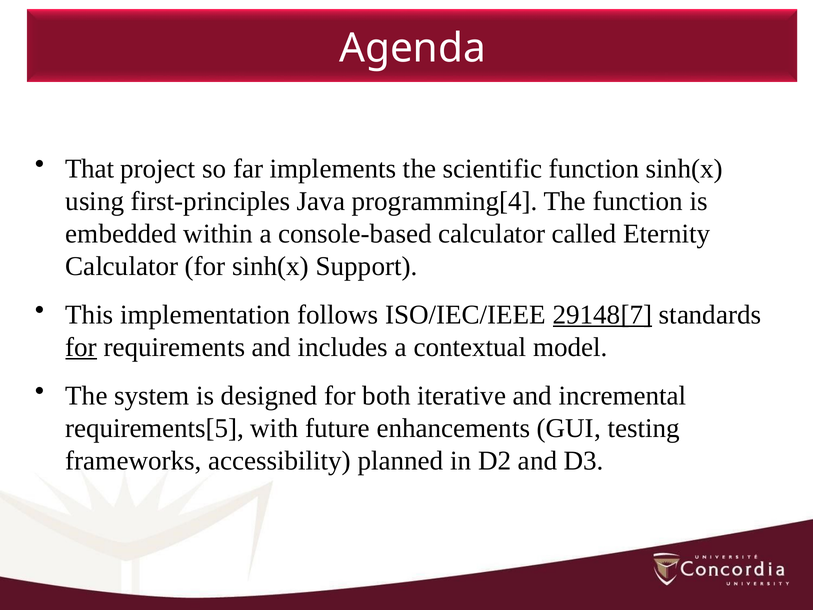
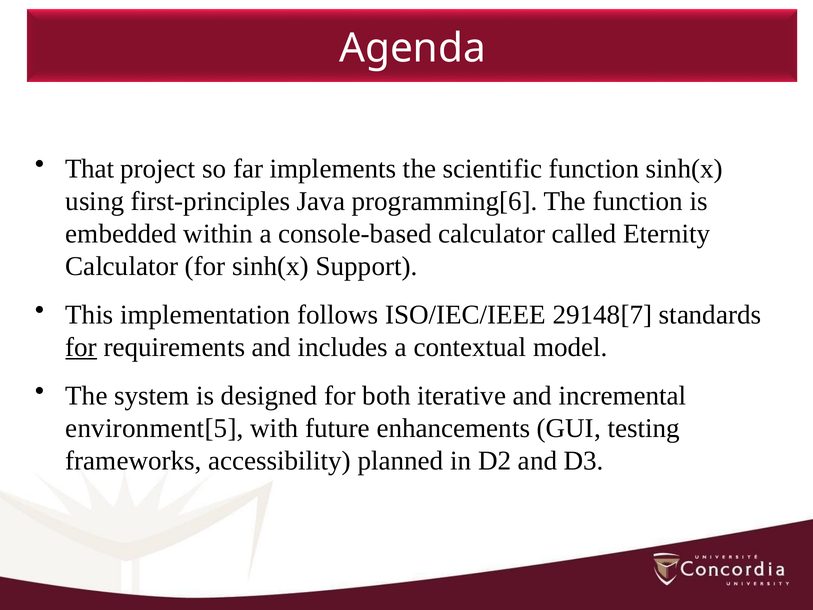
programming[4: programming[4 -> programming[6 (445, 201)
29148[7 underline: present -> none (602, 315)
requirements[5: requirements[5 -> environment[5 (154, 428)
